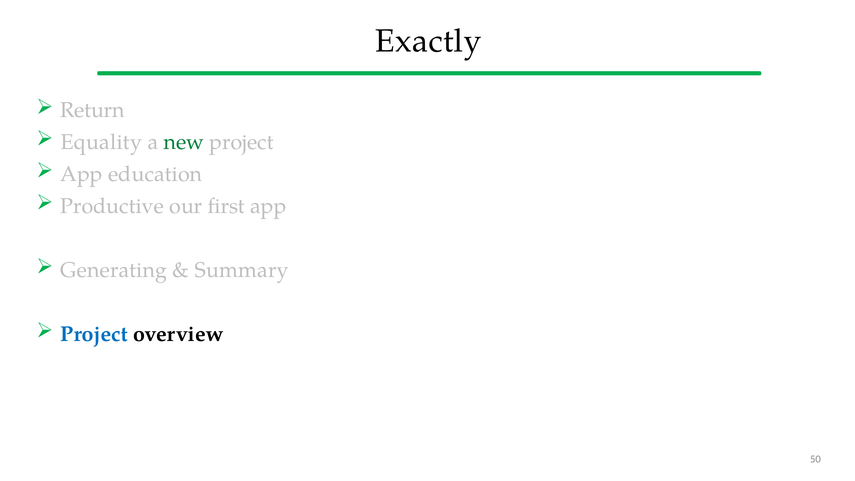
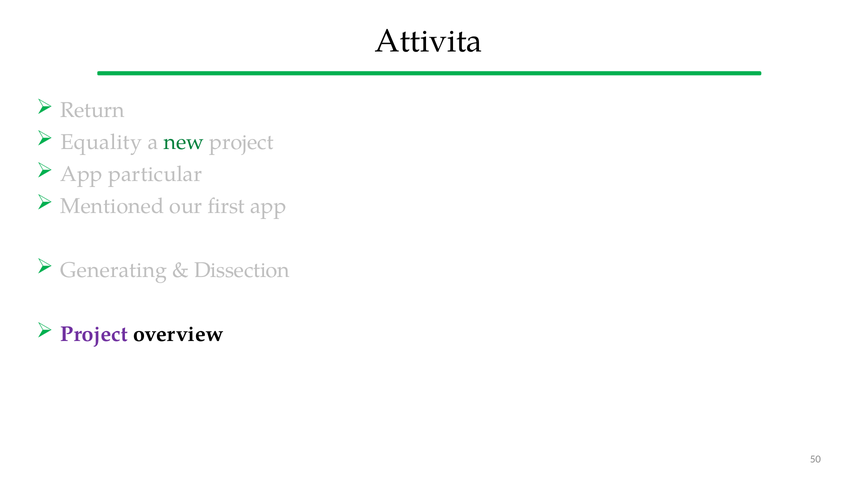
Exactly: Exactly -> Attivita (429, 41)
education: education -> particular (155, 174)
Productive: Productive -> Mentioned (112, 206)
Summary: Summary -> Dissection (242, 270)
Project colour: blue -> purple (94, 334)
